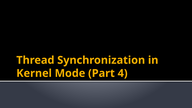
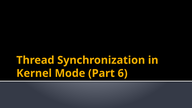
4: 4 -> 6 (123, 73)
